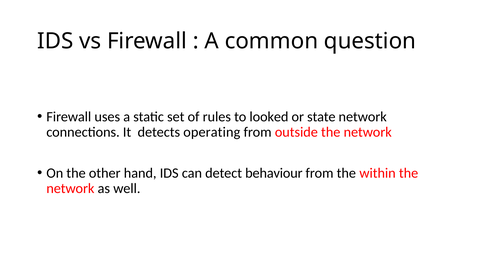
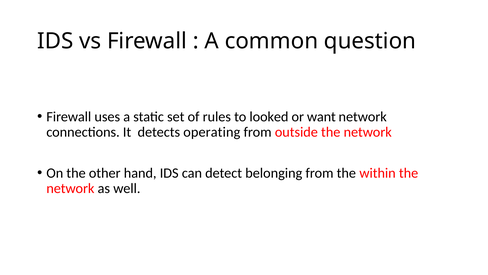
state: state -> want (321, 116)
behaviour: behaviour -> belonging (274, 173)
